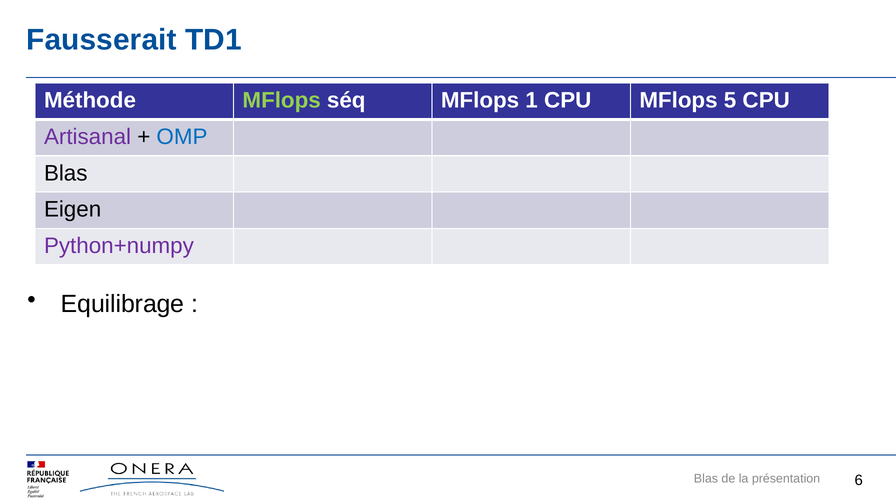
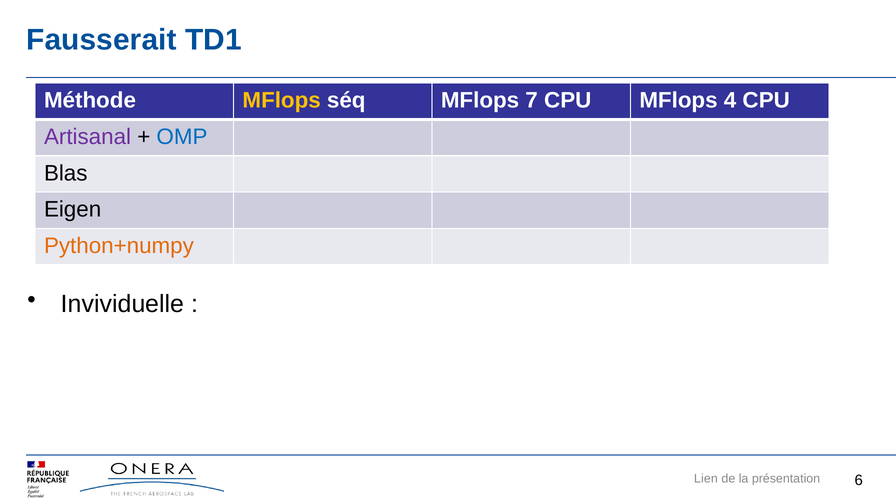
MFlops colour: light green -> yellow (282, 100)
1: 1 -> 7 (532, 100)
5: 5 -> 4 (730, 100)
Python+numpy colour: purple -> orange (119, 246)
Equilibrage: Equilibrage -> Invividuelle (123, 304)
Blas: Blas -> Lien (706, 479)
